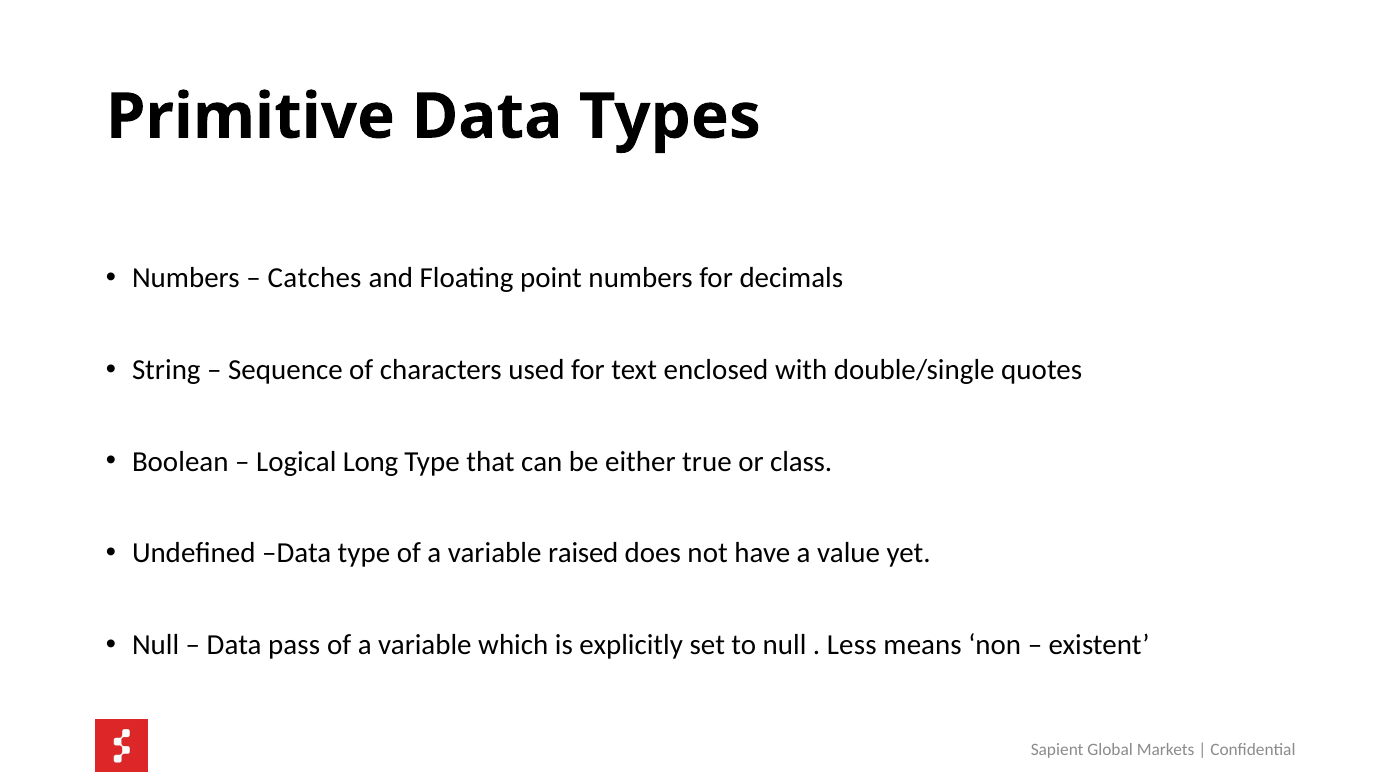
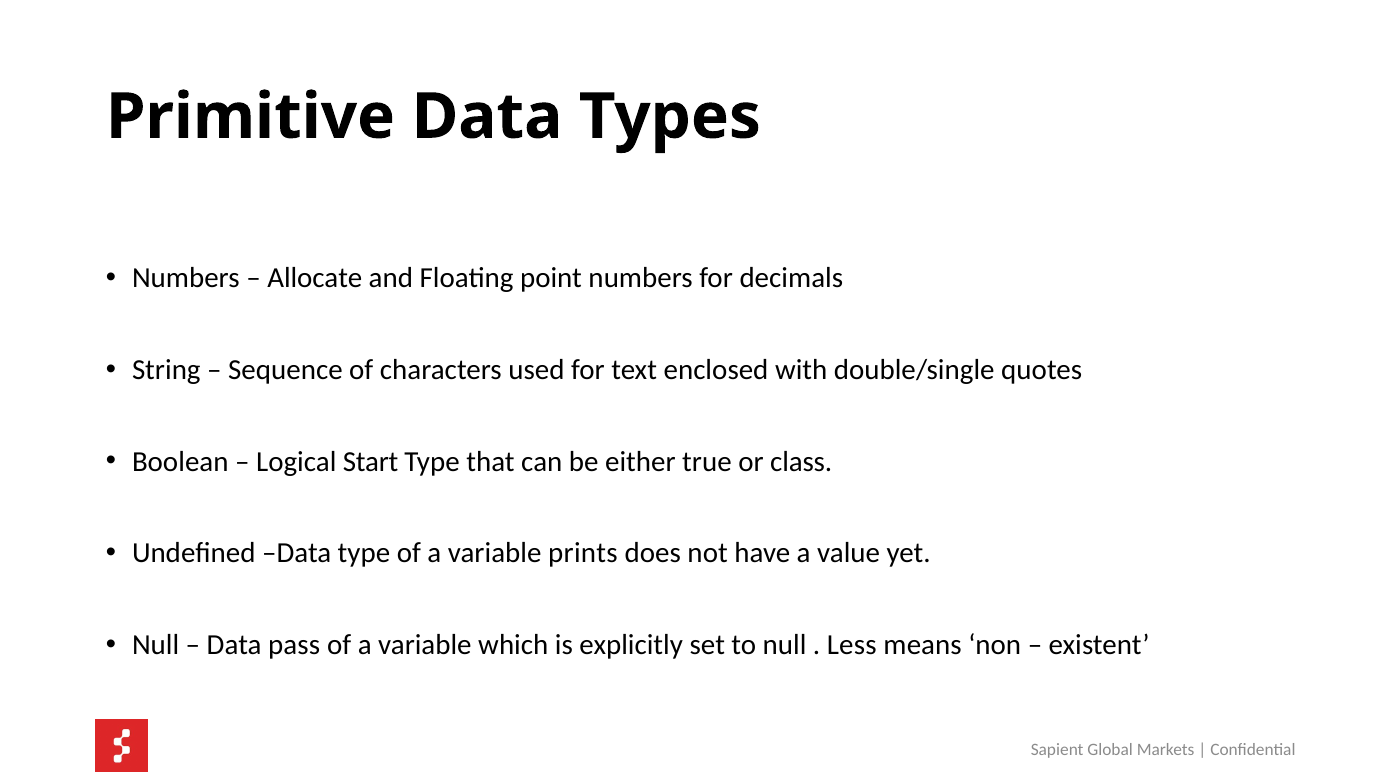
Catches: Catches -> Allocate (315, 278)
Long: Long -> Start (371, 461)
raised: raised -> prints (583, 553)
